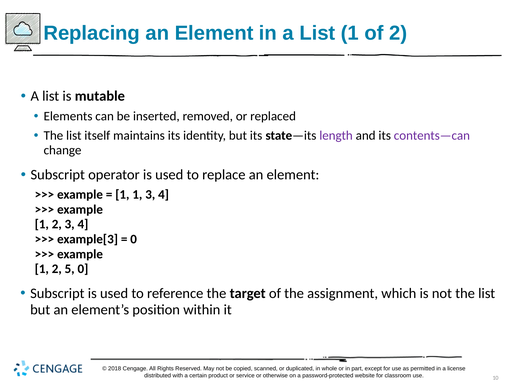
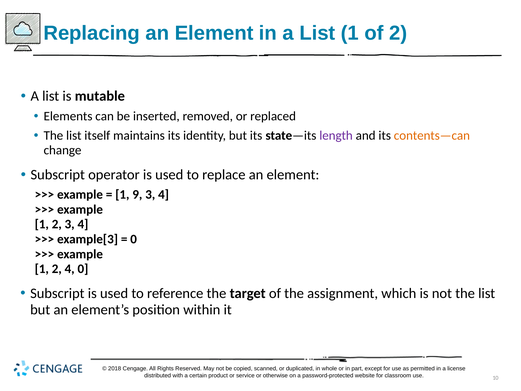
contents—can colour: purple -> orange (432, 135)
1 1: 1 -> 9 (137, 195)
2 5: 5 -> 4 (70, 269)
